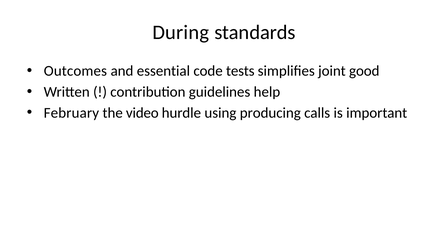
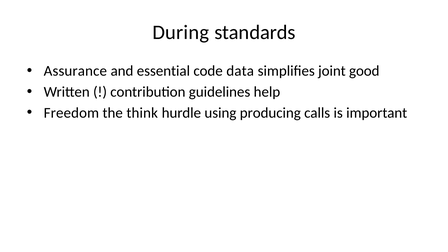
Outcomes: Outcomes -> Assurance (75, 71)
tests: tests -> data (240, 71)
February: February -> Freedom (71, 113)
video: video -> think (142, 113)
